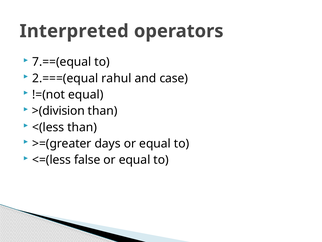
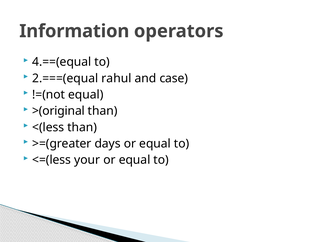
Interpreted: Interpreted -> Information (74, 31)
7.==(equal: 7.==(equal -> 4.==(equal (62, 62)
>(division: >(division -> >(original (58, 111)
false: false -> your (87, 160)
